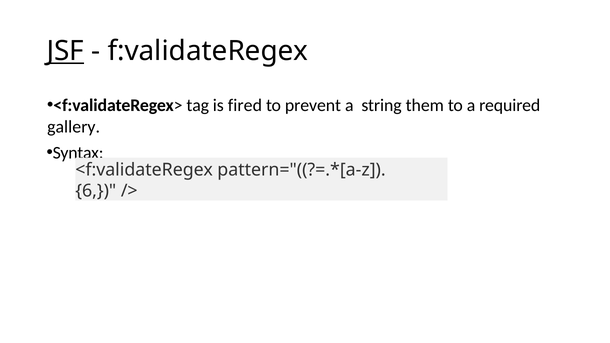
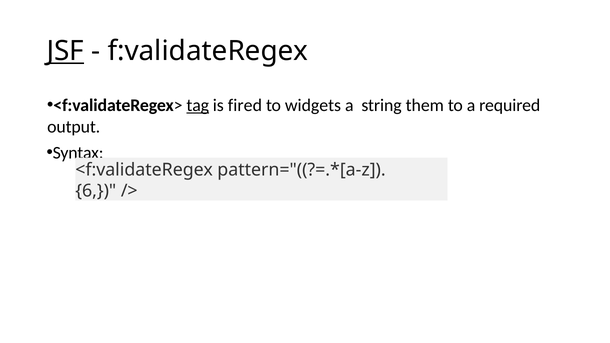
tag underline: none -> present (198, 106)
prevent: prevent -> widgets (313, 106)
gallery: gallery -> output (74, 127)
